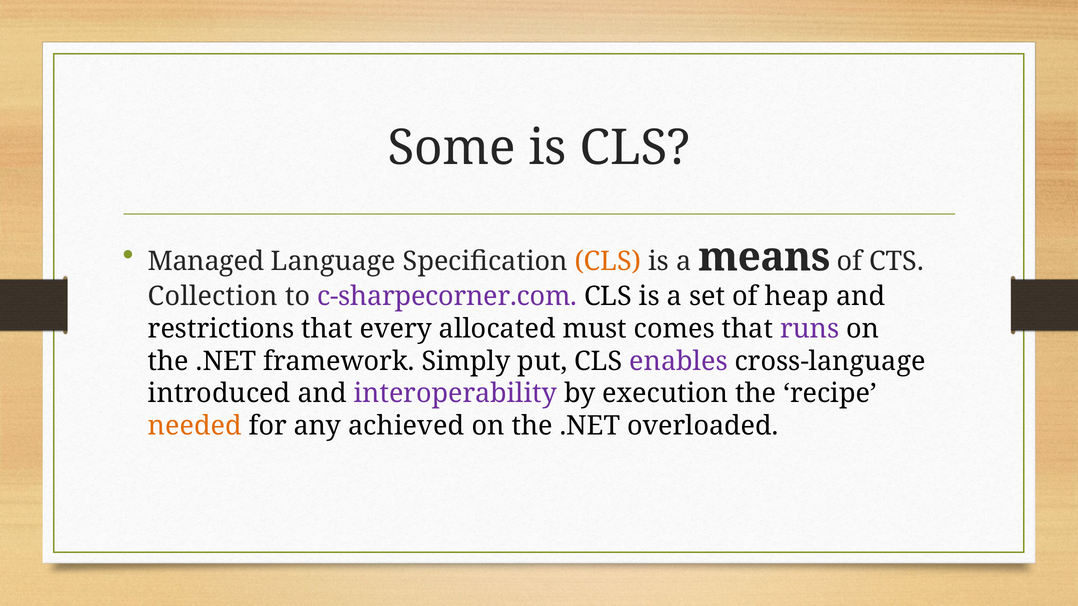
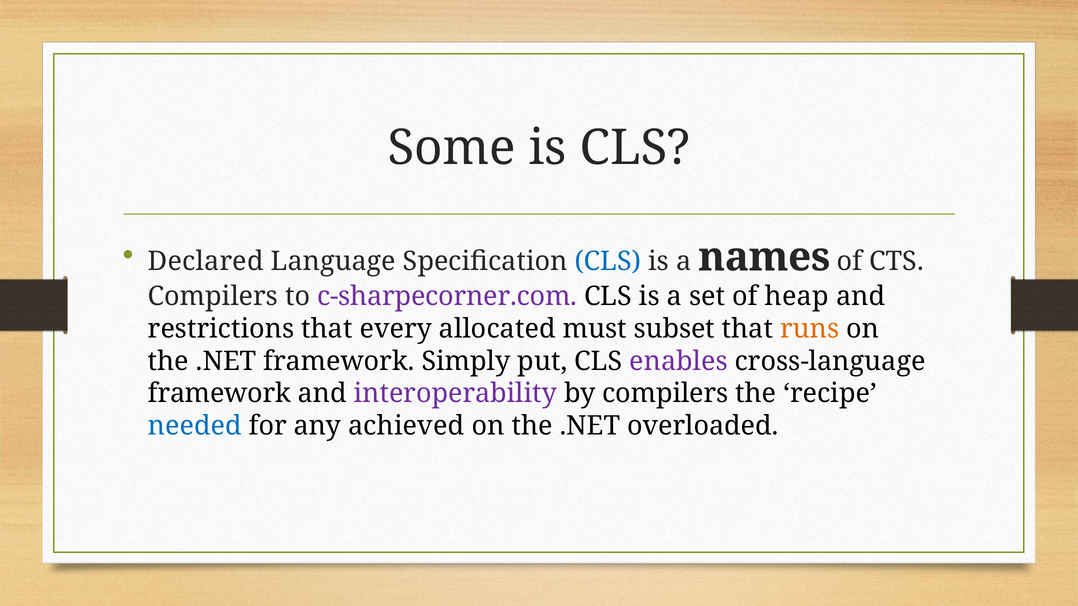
Managed: Managed -> Declared (206, 262)
CLS colour: orange -> blue (608, 262)
means: means -> names (764, 257)
Collection: Collection -> Compilers (213, 297)
comes: comes -> subset (674, 329)
runs colour: purple -> orange (810, 329)
introduced: introduced -> framework (219, 394)
by execution: execution -> compilers (665, 394)
needed colour: orange -> blue (195, 426)
